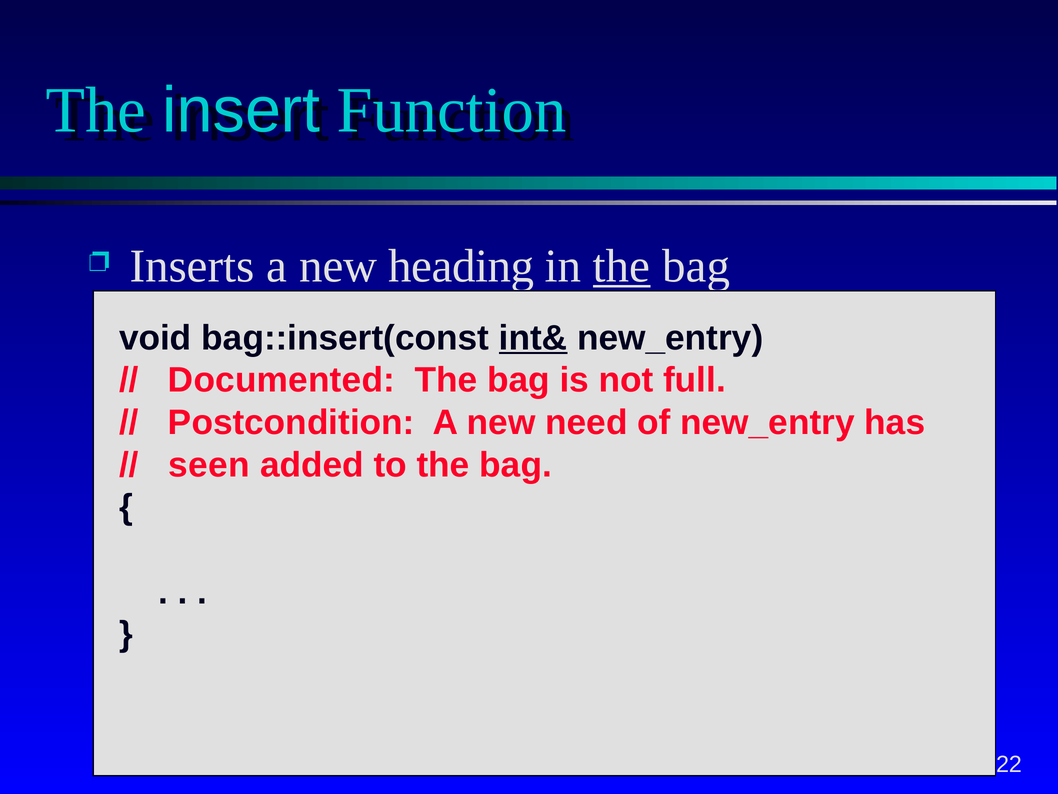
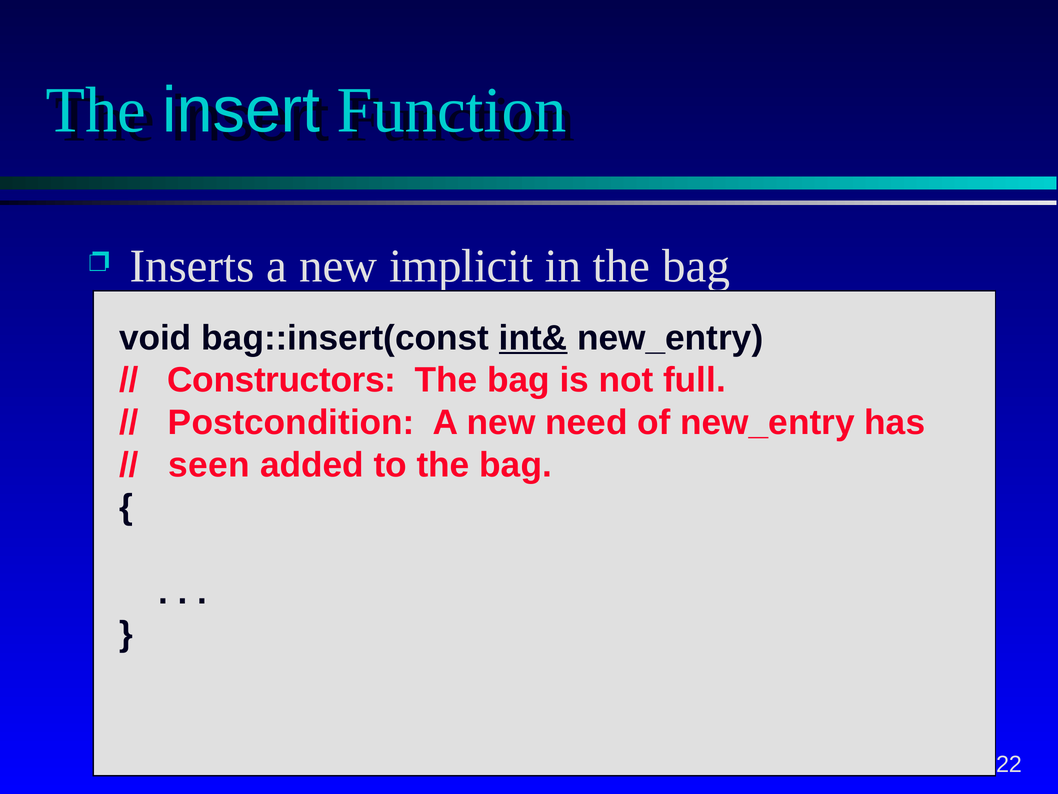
heading: heading -> implicit (461, 266)
the underline: present -> none (622, 266)
Documented: Documented -> Constructors (282, 380)
